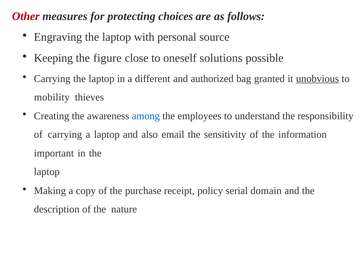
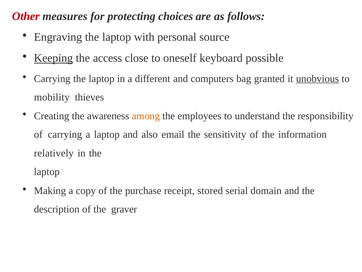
Keeping underline: none -> present (53, 58)
figure: figure -> access (108, 58)
solutions: solutions -> keyboard (221, 58)
authorized: authorized -> computers (212, 78)
among colour: blue -> orange (146, 116)
important: important -> relatively (54, 153)
policy: policy -> stored (210, 190)
nature: nature -> graver (124, 209)
